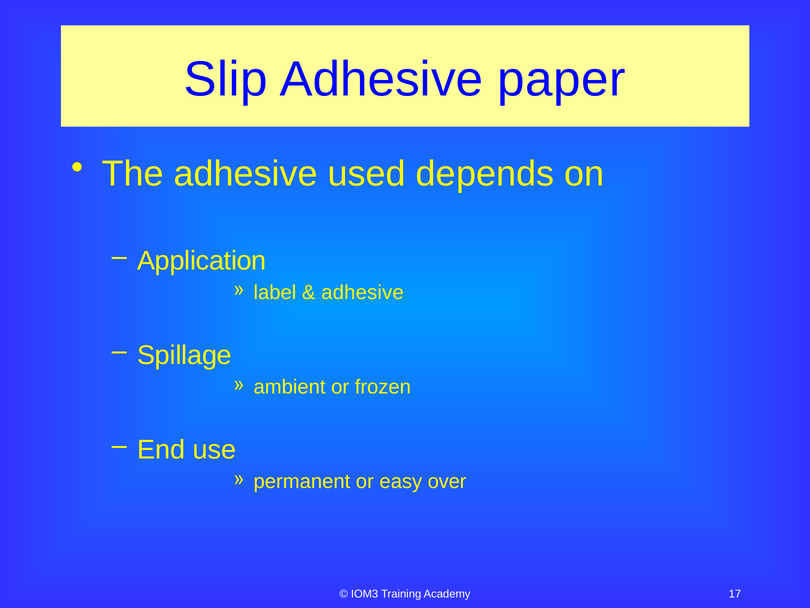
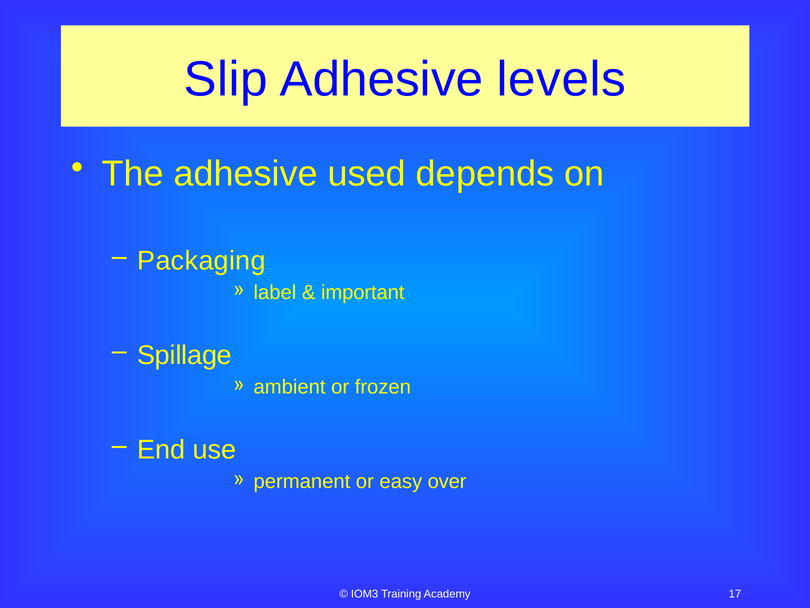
paper: paper -> levels (561, 79)
Application: Application -> Packaging (202, 260)
adhesive: adhesive -> important (363, 292)
